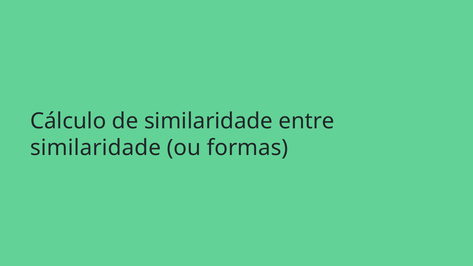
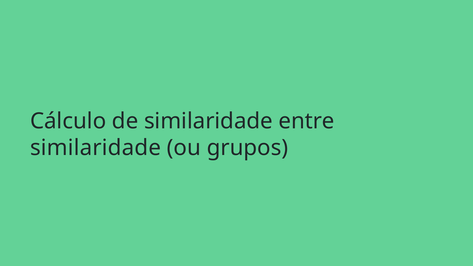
formas: formas -> grupos (247, 148)
